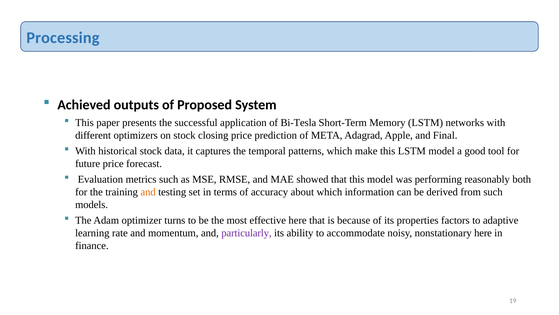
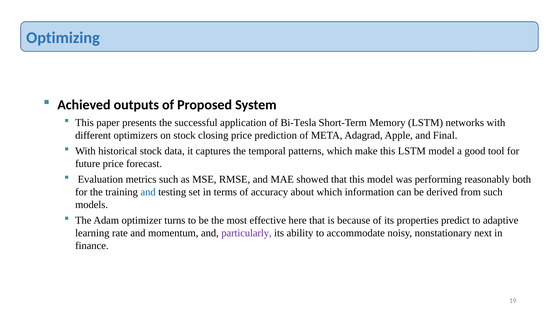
Processing: Processing -> Optimizing (63, 38)
and colour: orange -> blue (148, 192)
factors: factors -> predict (455, 220)
nonstationary here: here -> next (483, 233)
